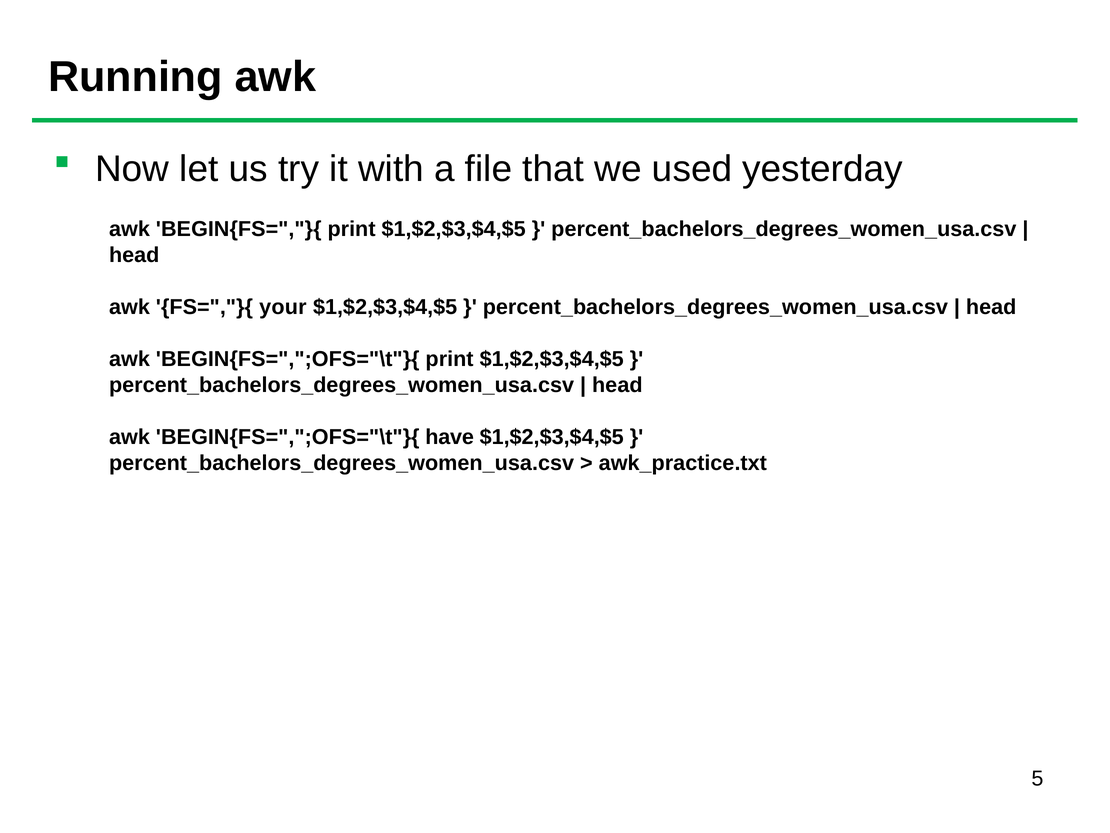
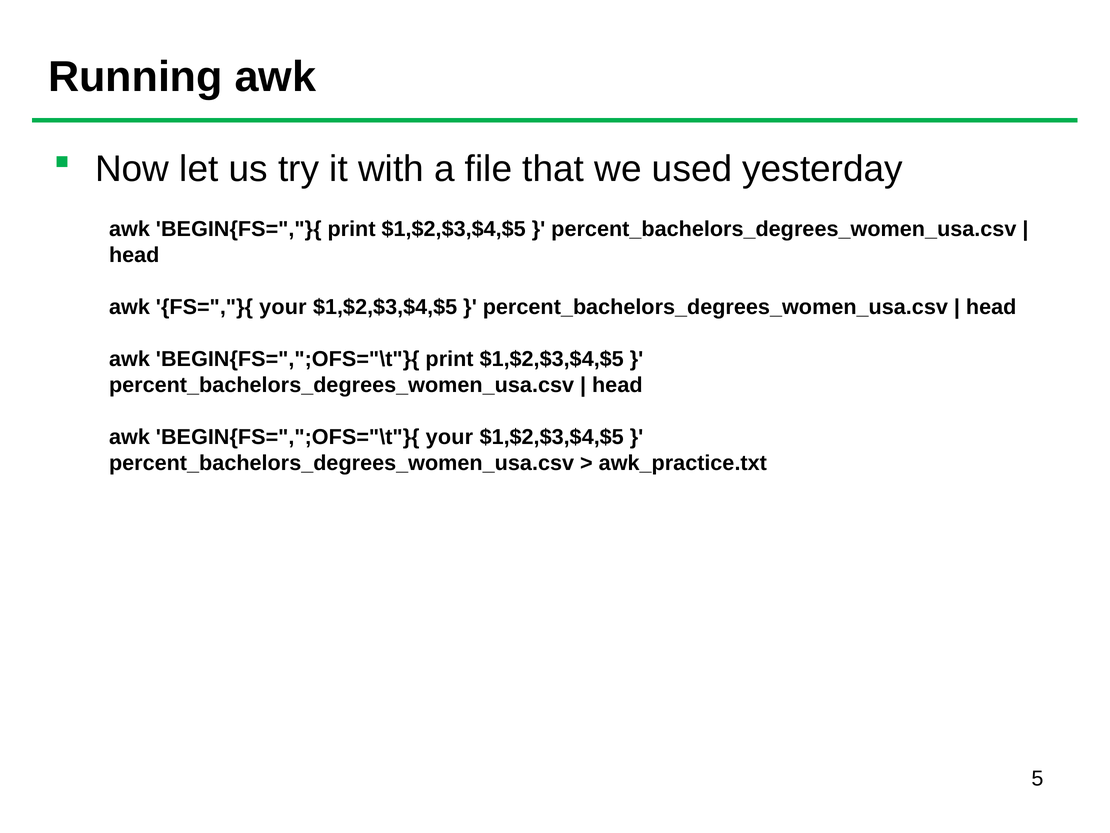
BEGIN{FS=",";OFS="\t"}{ have: have -> your (449, 437)
